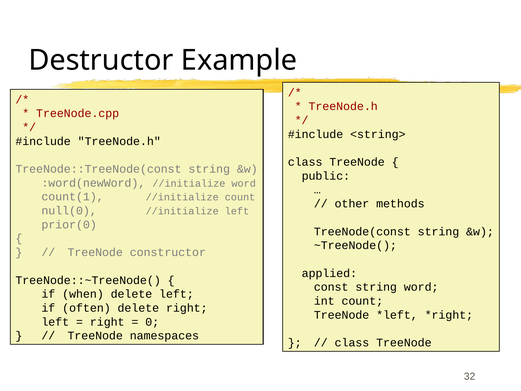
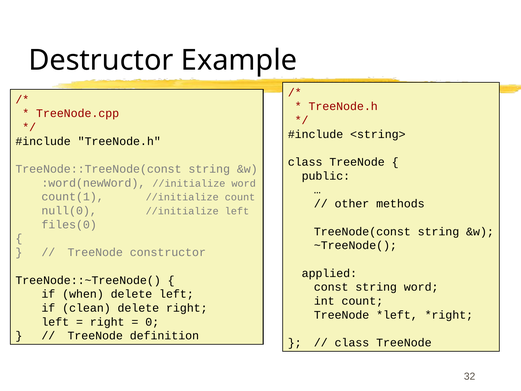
prior(0: prior(0 -> files(0 (69, 224)
often: often -> clean (86, 308)
namespaces: namespaces -> definition (164, 336)
